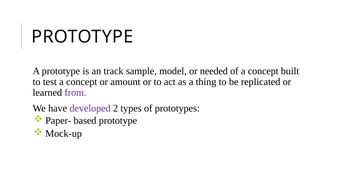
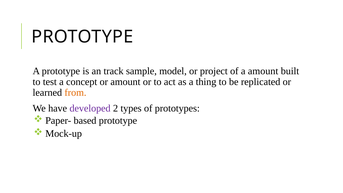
needed: needed -> project (214, 71)
of a concept: concept -> amount (263, 71)
from colour: purple -> orange (75, 92)
